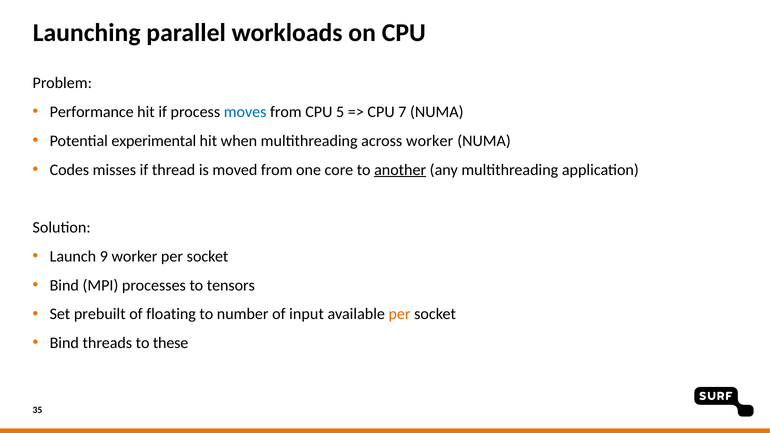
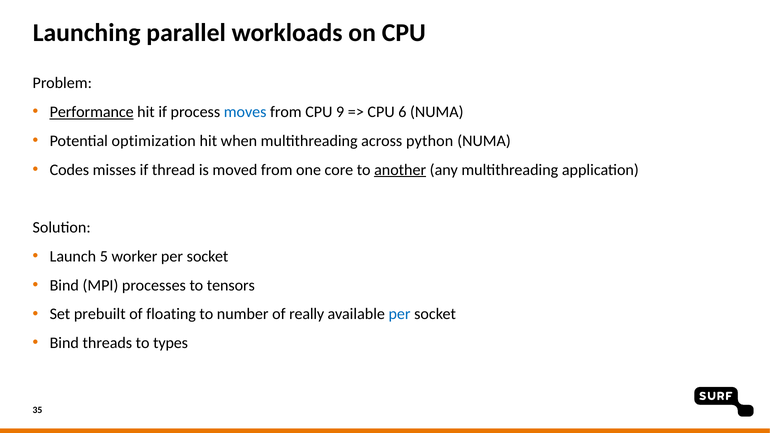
Performance underline: none -> present (92, 112)
5: 5 -> 9 (340, 112)
7: 7 -> 6 (402, 112)
experimental: experimental -> optimization (154, 141)
across worker: worker -> python (430, 141)
9: 9 -> 5 (104, 256)
input: input -> really (307, 314)
per colour: orange -> blue (400, 314)
these: these -> types (171, 343)
